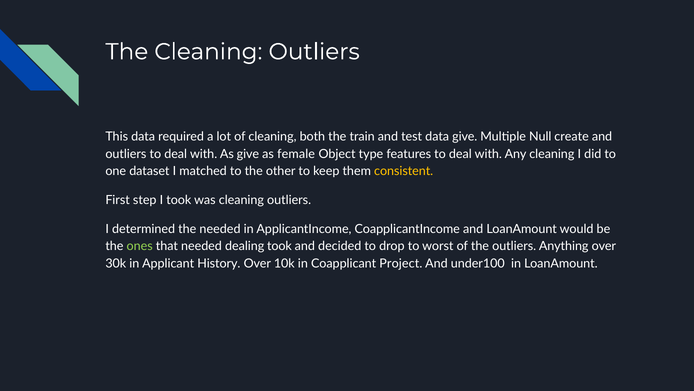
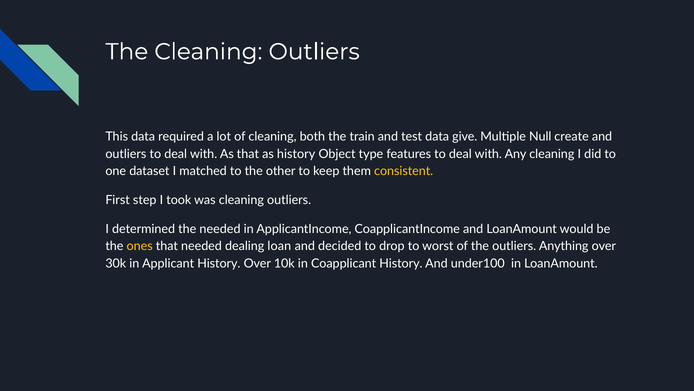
As give: give -> that (248, 154)
as female: female -> history (296, 154)
ones colour: light green -> yellow (140, 246)
dealing took: took -> loan (279, 246)
Coapplicant Project: Project -> History (401, 263)
